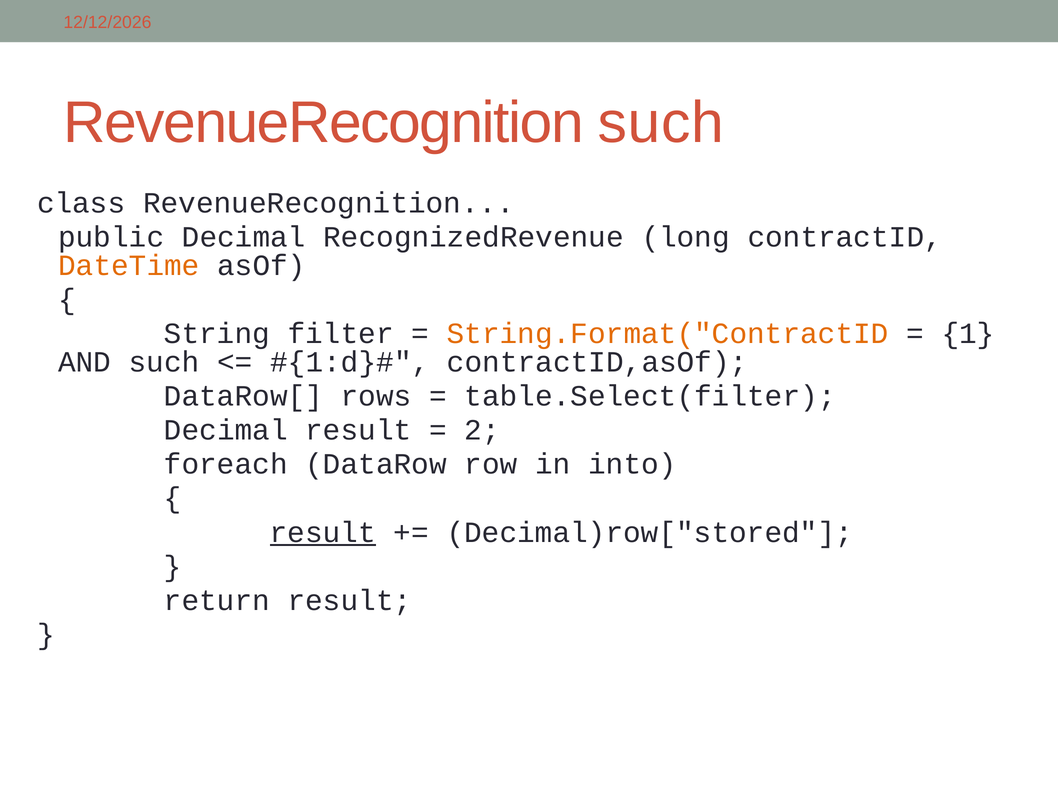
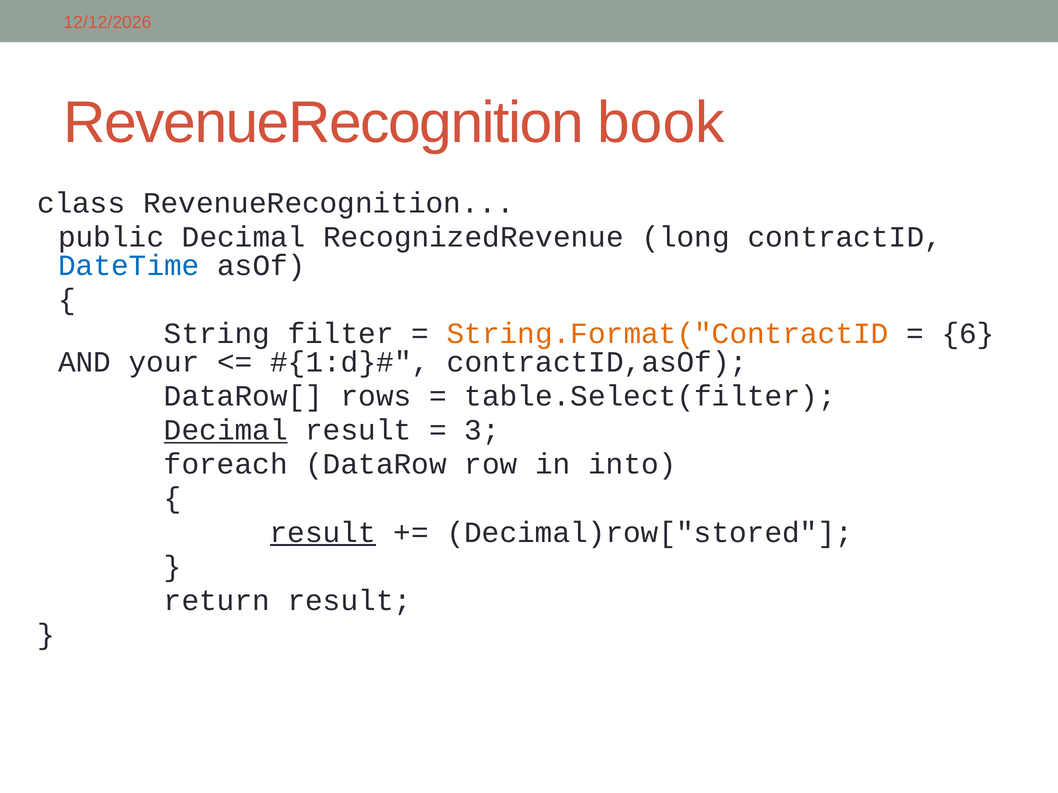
RevenueRecognition such: such -> book (661, 123)
DateTime colour: orange -> blue (129, 266)
1: 1 -> 6 (968, 334)
AND such: such -> your (164, 362)
Decimal underline: none -> present (226, 430)
2: 2 -> 3 (482, 430)
